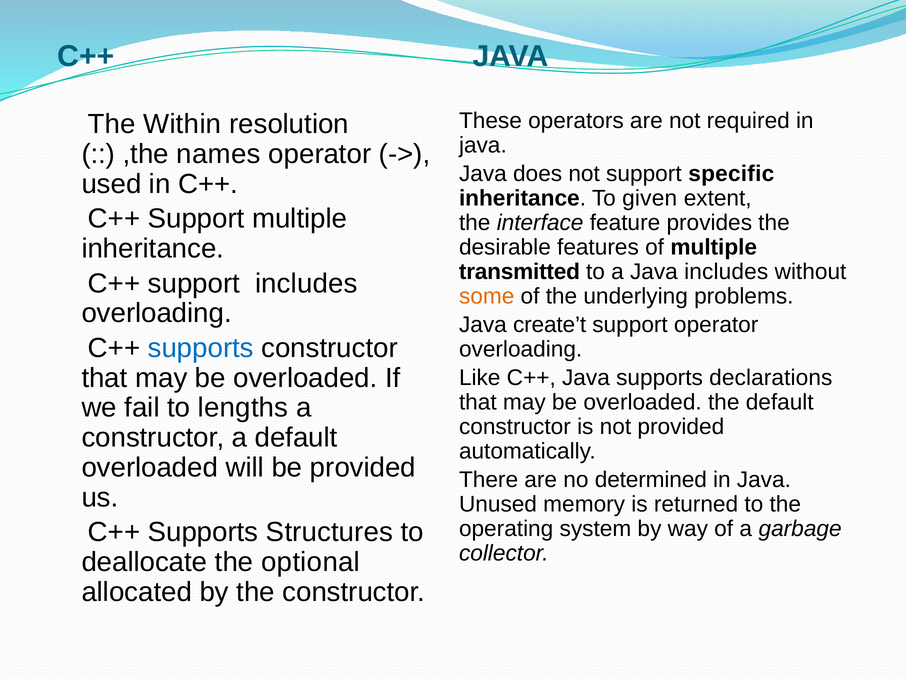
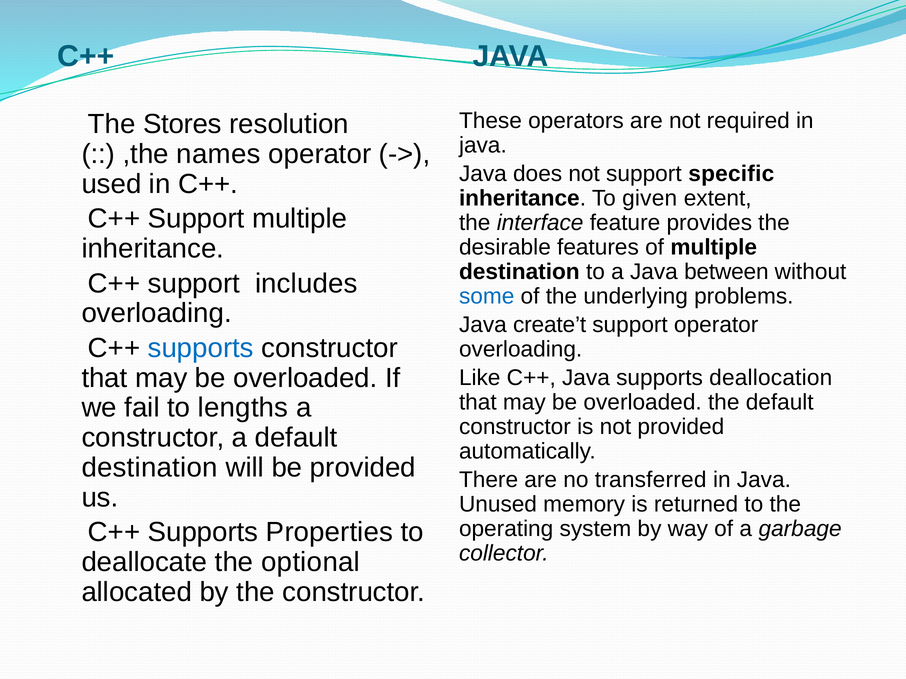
Within: Within -> Stores (183, 124)
transmitted: transmitted -> destination (519, 272)
Java includes: includes -> between (726, 272)
some colour: orange -> blue (487, 296)
declarations: declarations -> deallocation (771, 378)
overloaded: overloaded -> destination (150, 468)
determined: determined -> transferred (651, 480)
Structures: Structures -> Properties (330, 533)
